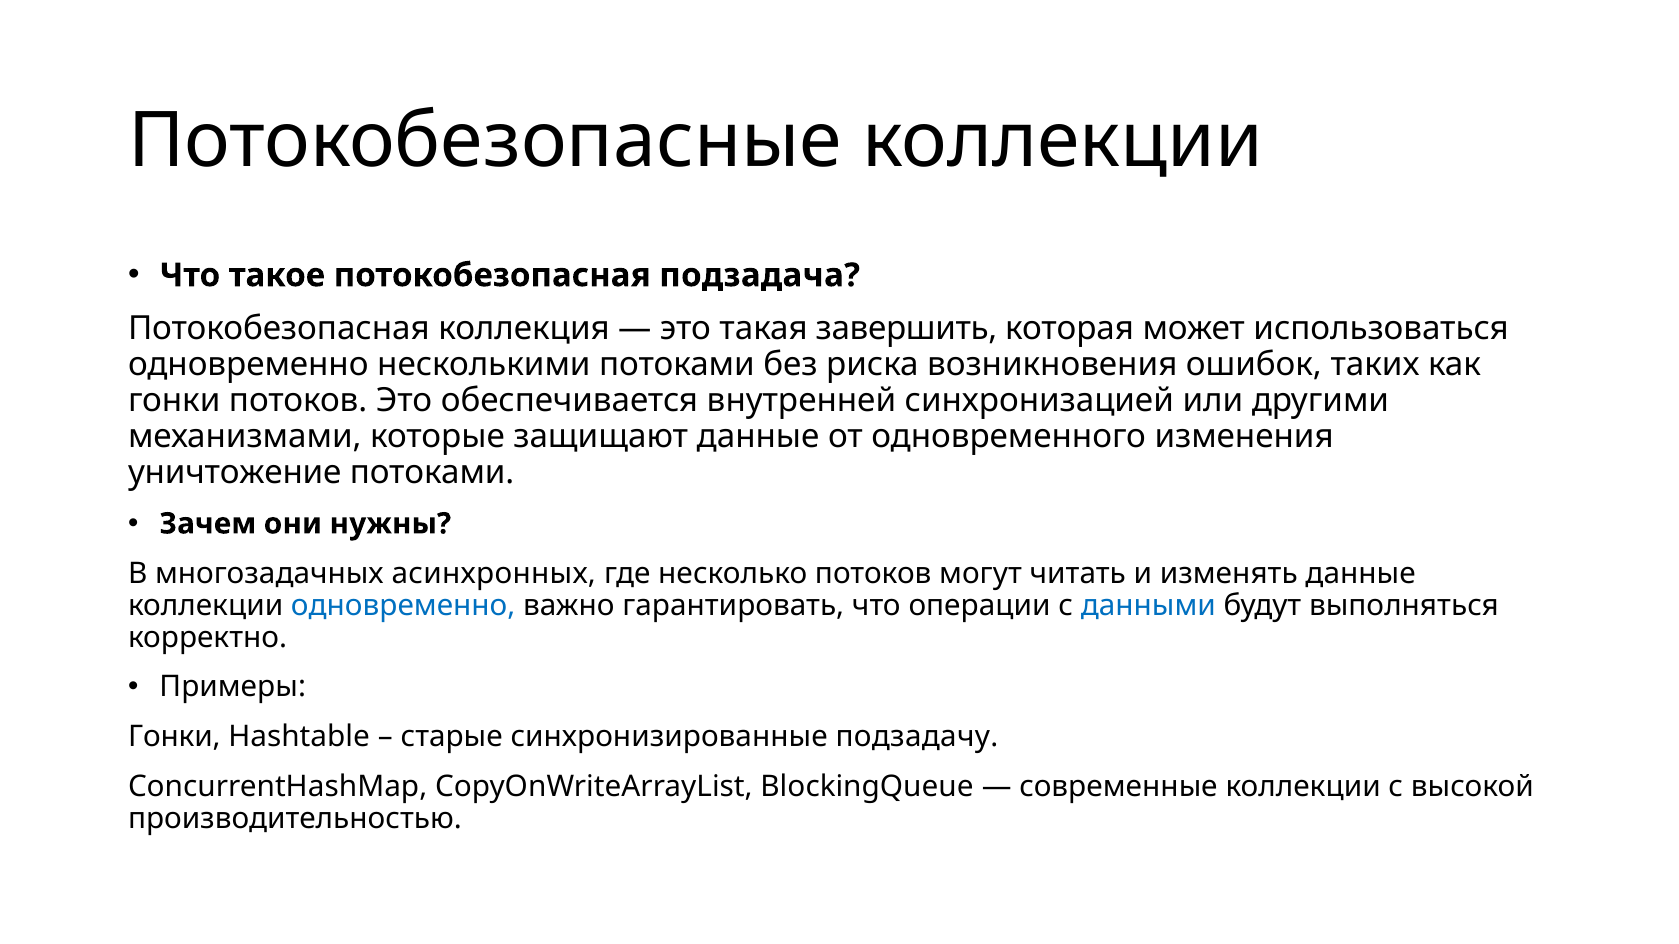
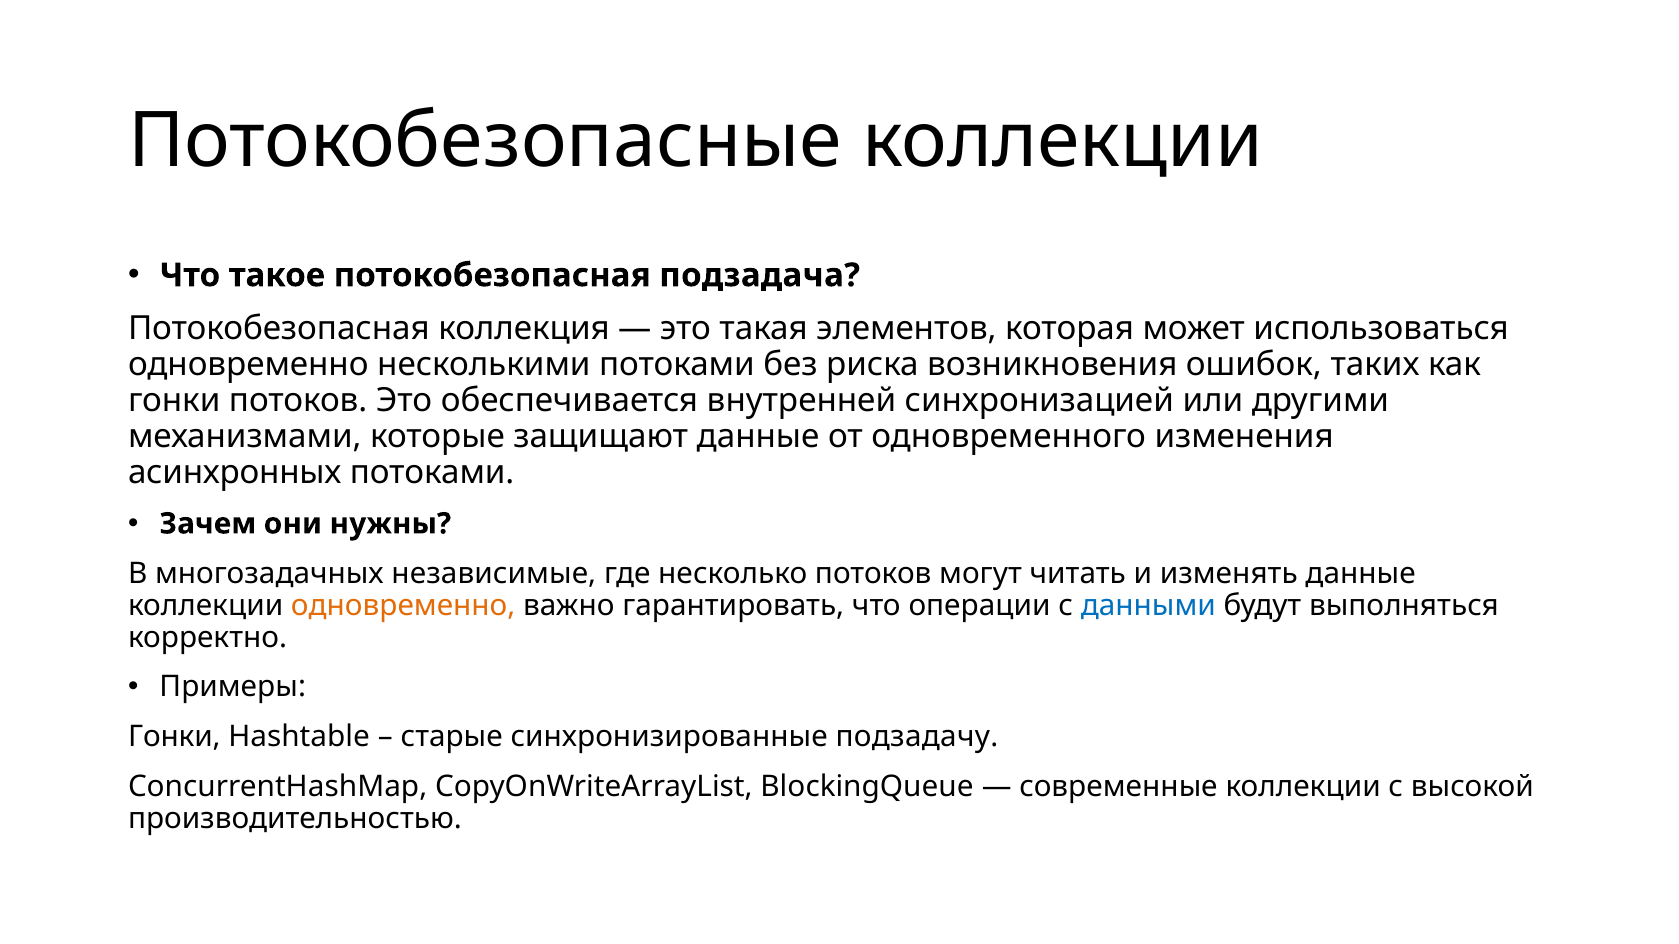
завершить: завершить -> элементов (906, 329)
уничтожение: уничтожение -> асинхронных (235, 472)
асинхронных: асинхронных -> независимые (494, 574)
одновременно colour: blue -> orange (403, 606)
